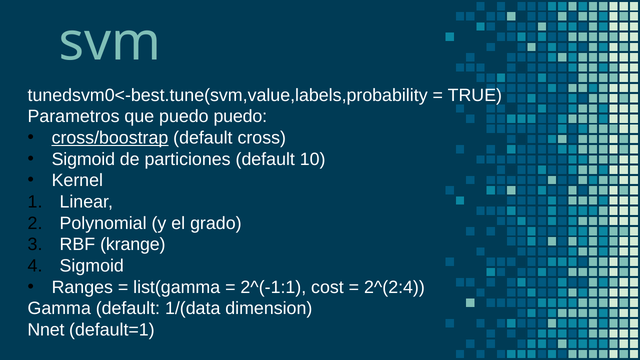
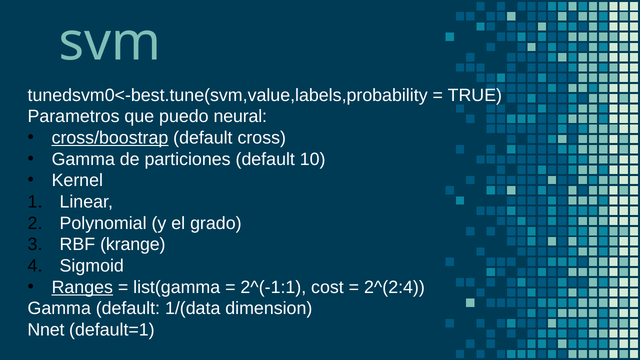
puedo puedo: puedo -> neural (240, 117)
Sigmoid: Sigmoid -> Gamma (83, 159)
Ranges underline: none -> present (82, 287)
